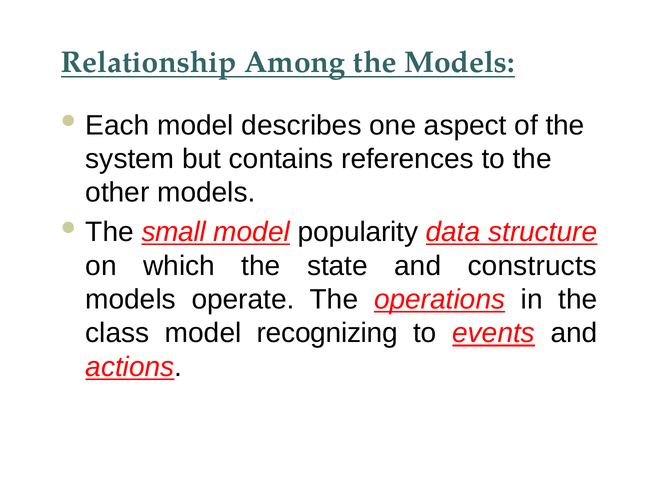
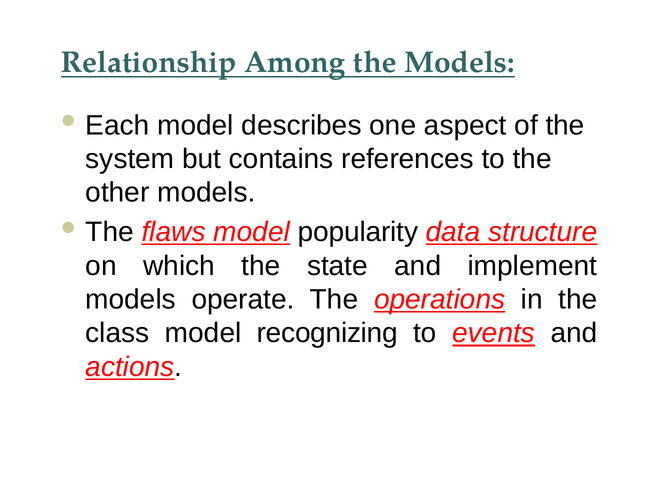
small: small -> flaws (174, 232)
constructs: constructs -> implement (532, 266)
